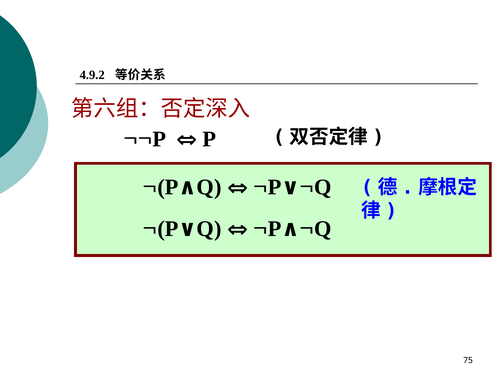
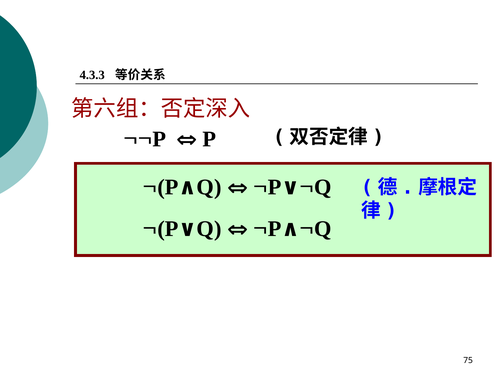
4.9.2: 4.9.2 -> 4.3.3 (92, 75)
